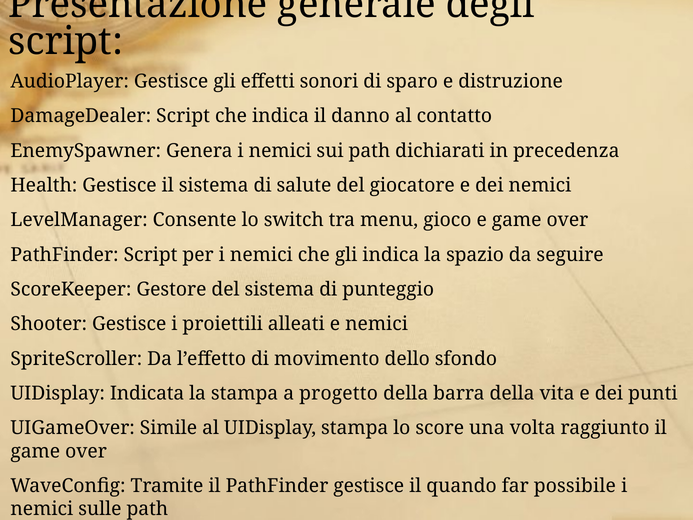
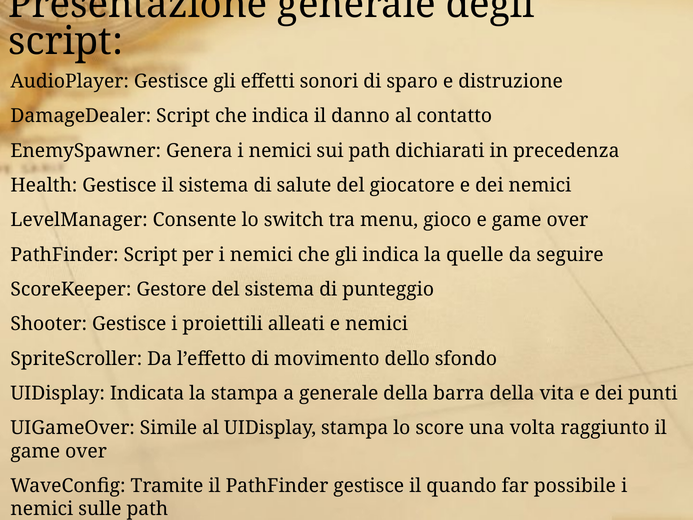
spazio: spazio -> quelle (475, 255)
a progetto: progetto -> generale (339, 393)
